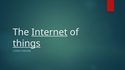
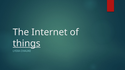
Internet underline: present -> none (49, 32)
